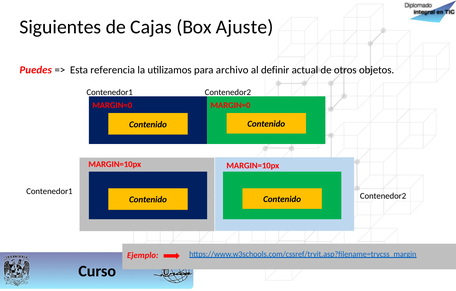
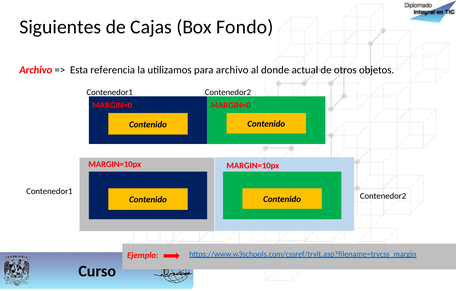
Ajuste: Ajuste -> Fondo (245, 27)
Puedes: Puedes -> Archivo (36, 70)
definir: definir -> donde (275, 70)
